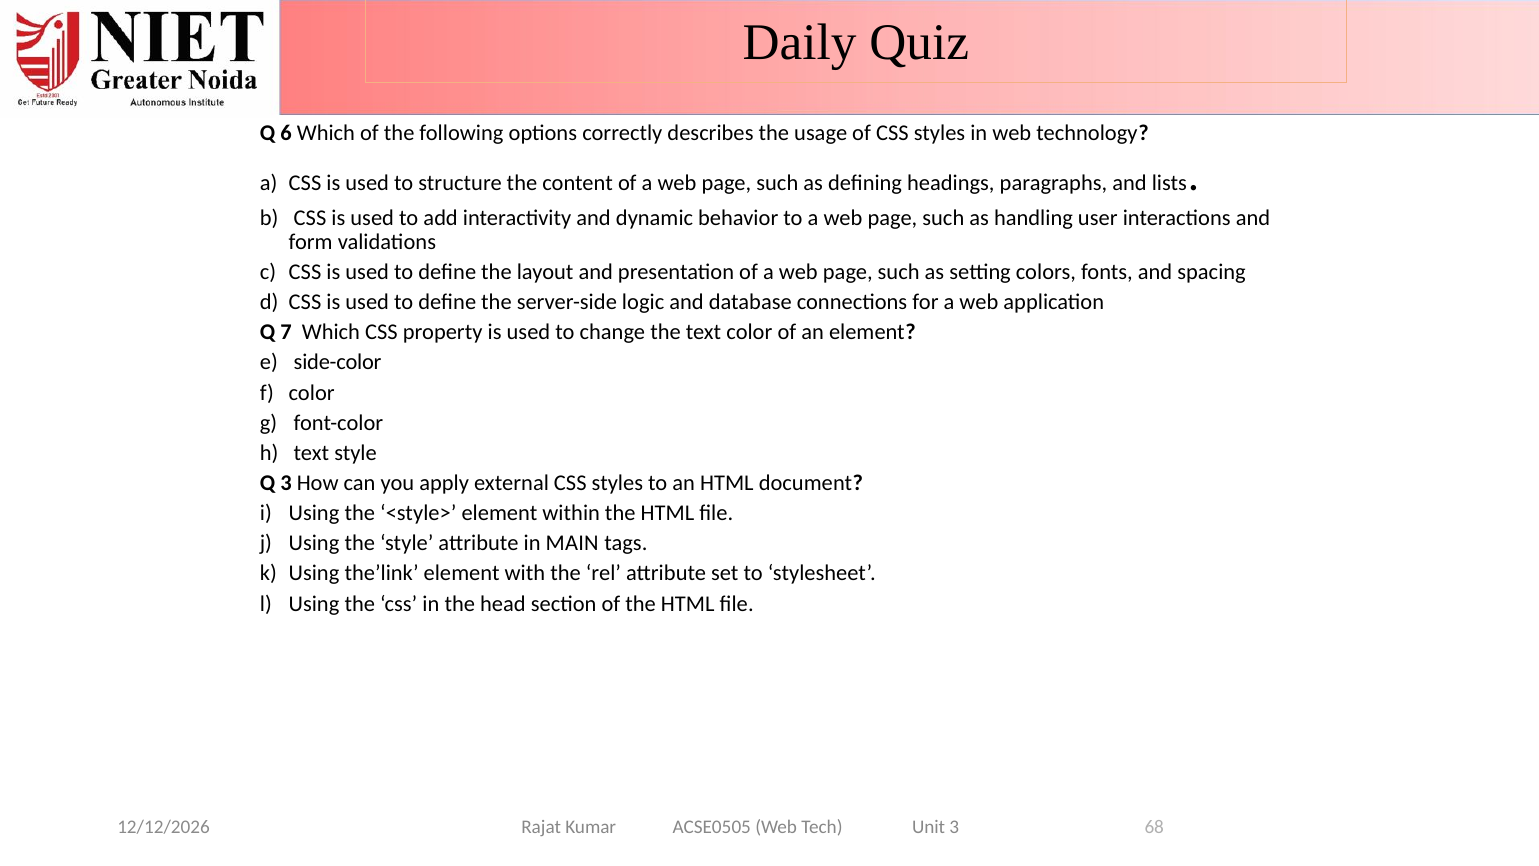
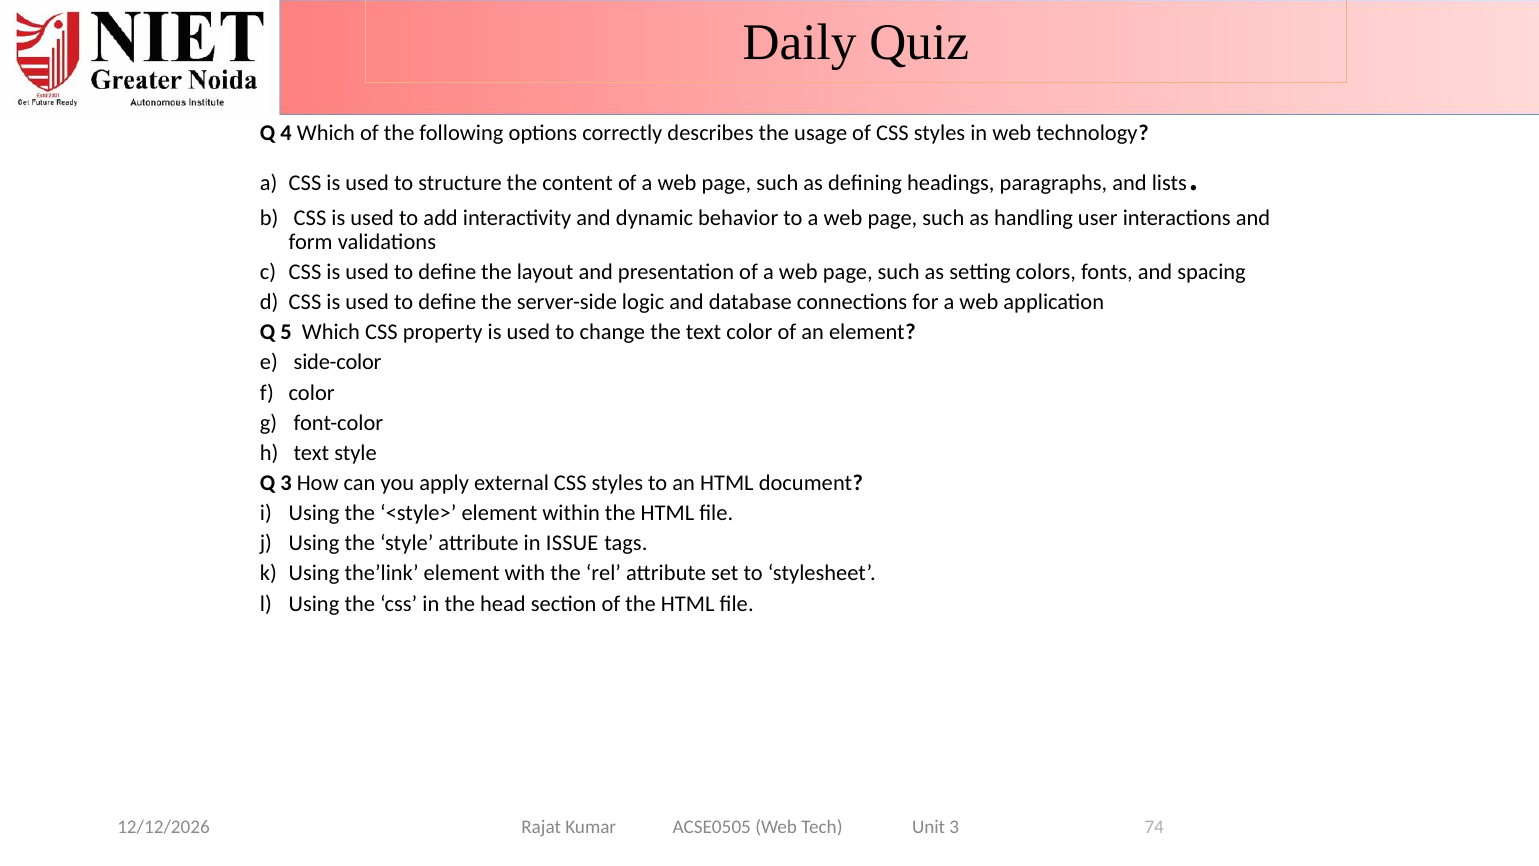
6: 6 -> 4 (286, 133)
7: 7 -> 5 (286, 332)
MAIN: MAIN -> ISSUE (572, 543)
68: 68 -> 74 (1154, 827)
